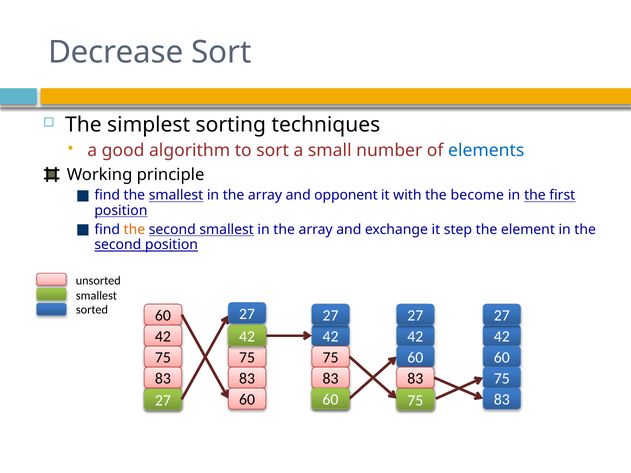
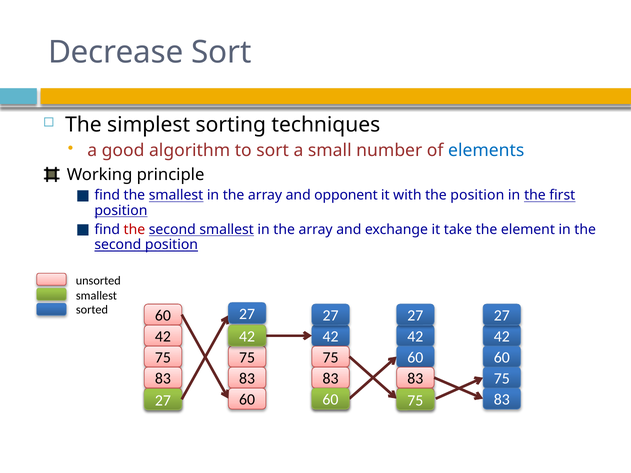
the become: become -> position (477, 195)
the colour: orange -> red (134, 230)
step: step -> take (458, 230)
